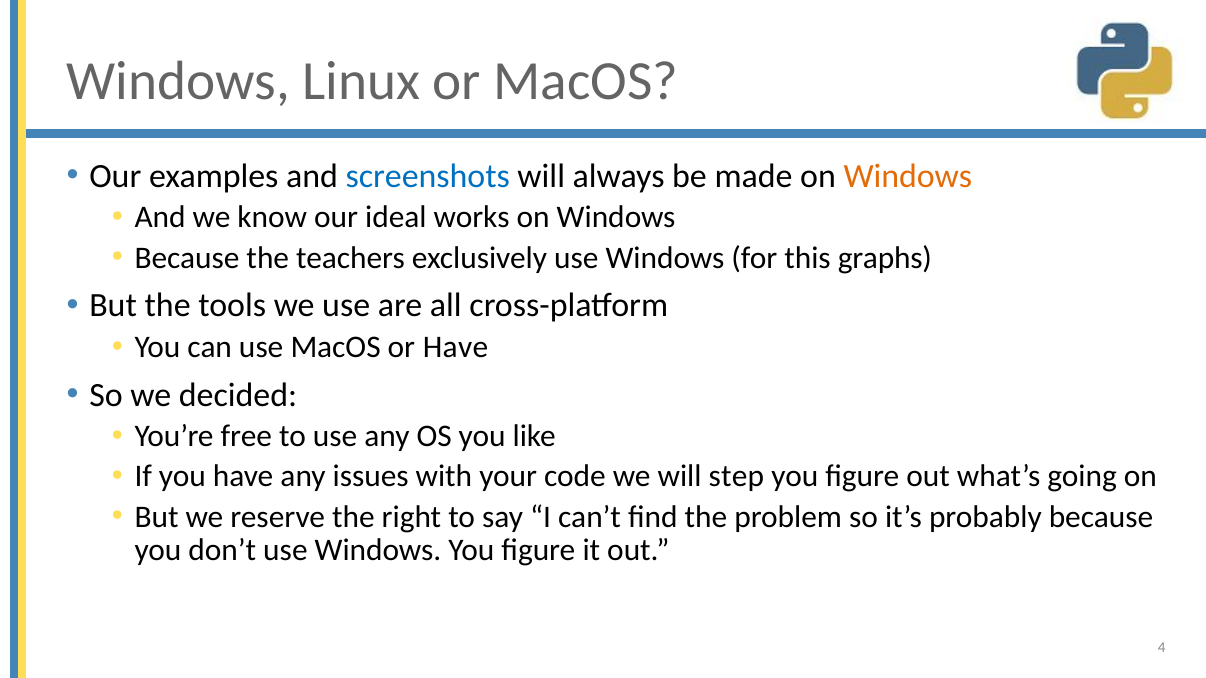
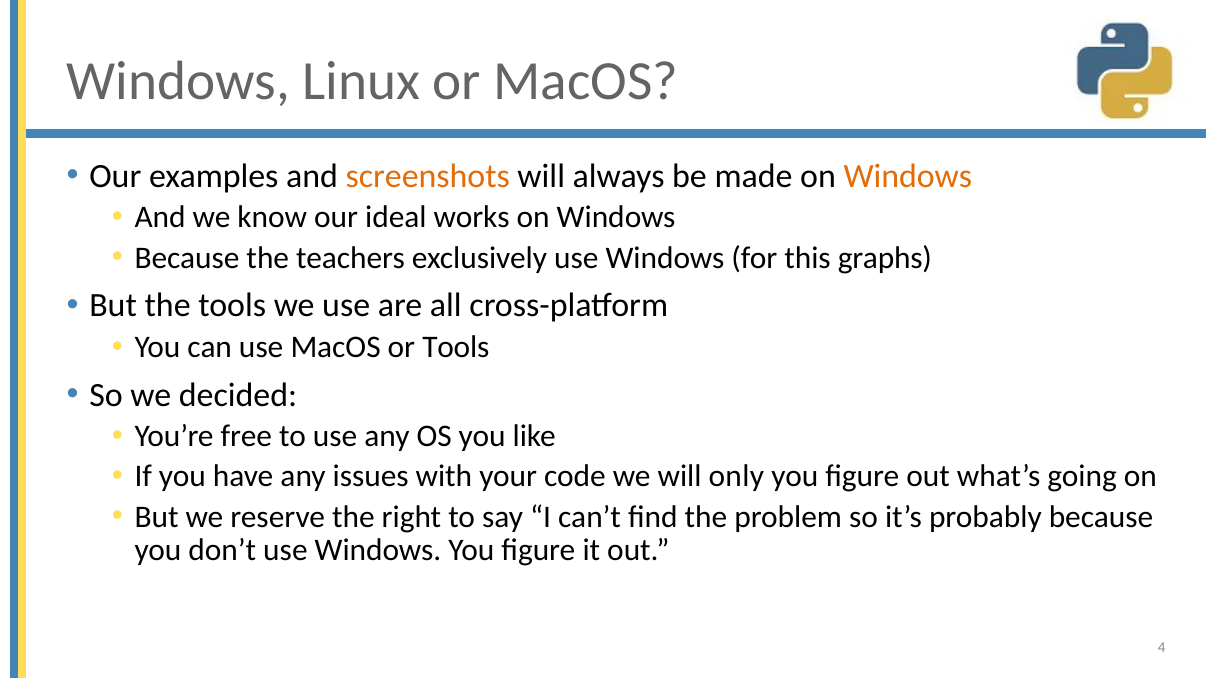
screenshots colour: blue -> orange (428, 176)
or Have: Have -> Tools (456, 347)
step: step -> only (736, 477)
